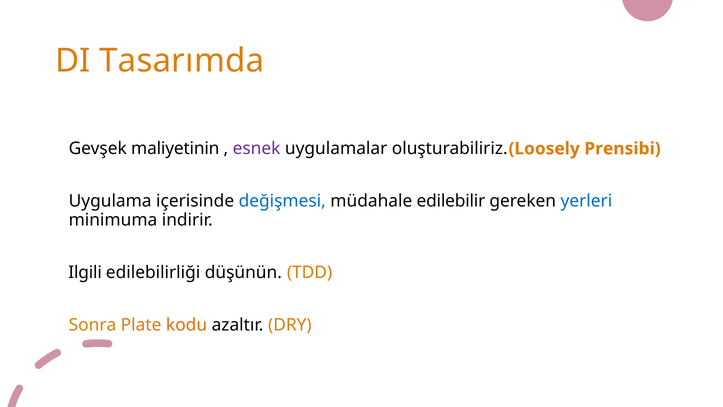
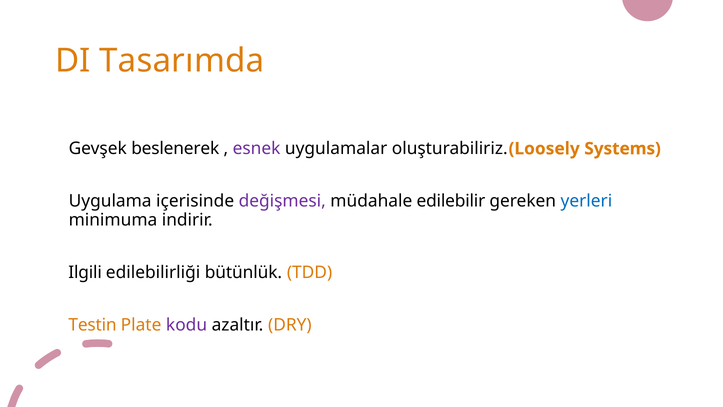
maliyetinin: maliyetinin -> beslenerek (175, 149)
Prensibi: Prensibi -> Systems (623, 149)
değişmesi colour: blue -> purple (282, 201)
düşünün: düşünün -> bütünlük (243, 272)
Sonra: Sonra -> Testin (93, 325)
kodu colour: orange -> purple (187, 325)
